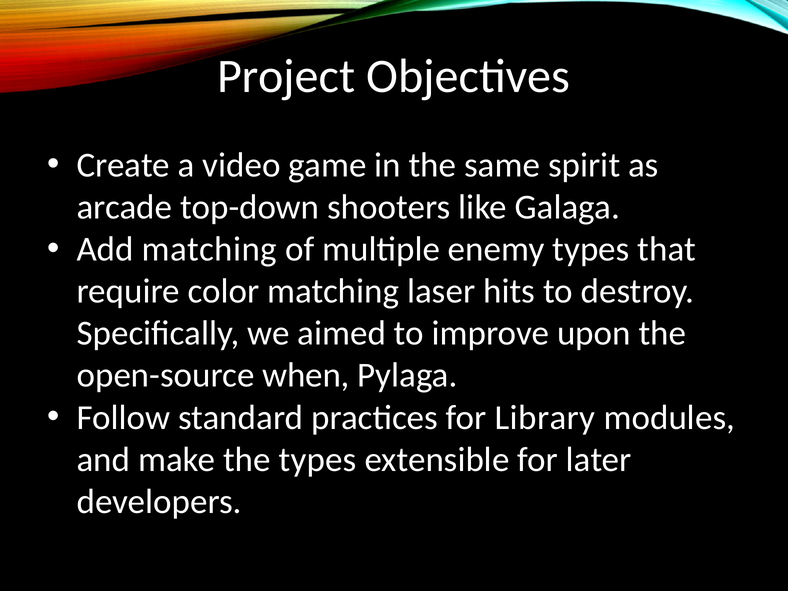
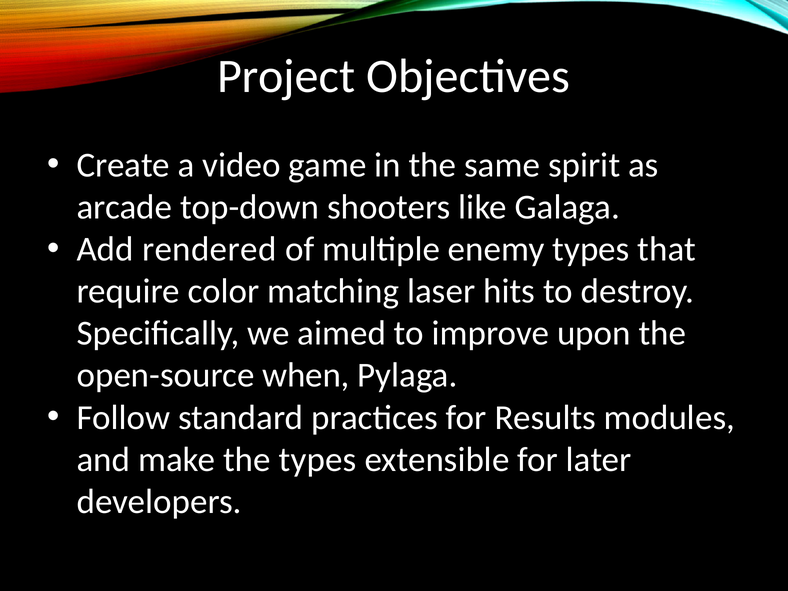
Add matching: matching -> rendered (209, 249)
Library: Library -> Results (545, 417)
